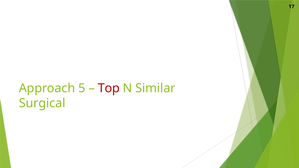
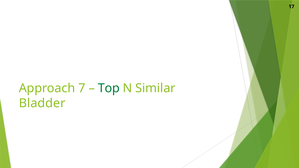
5: 5 -> 7 (82, 88)
Top colour: red -> green (109, 88)
Surgical: Surgical -> Bladder (42, 103)
